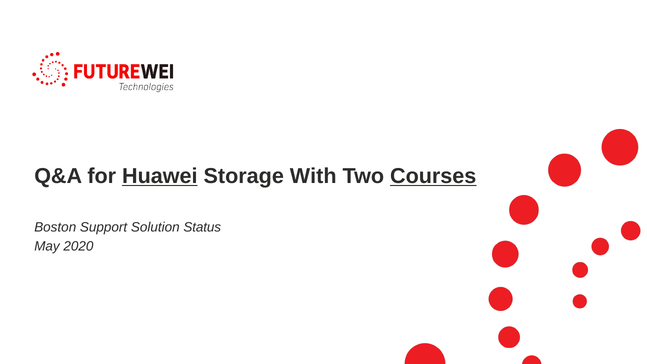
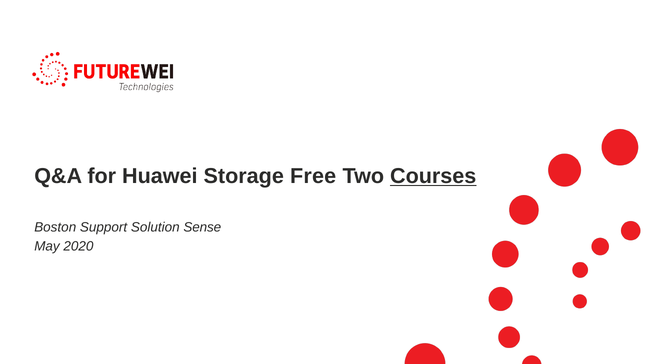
Huawei underline: present -> none (160, 176)
With: With -> Free (313, 176)
Status: Status -> Sense (202, 227)
